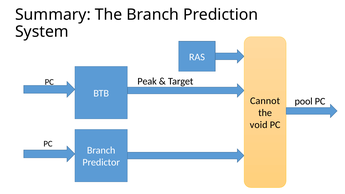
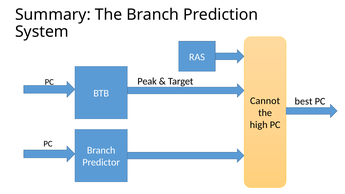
pool: pool -> best (304, 101)
void: void -> high (259, 125)
